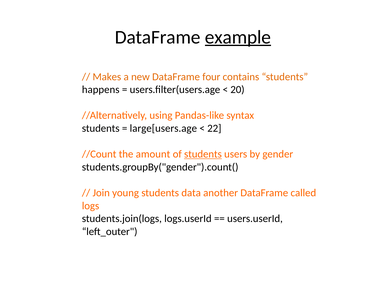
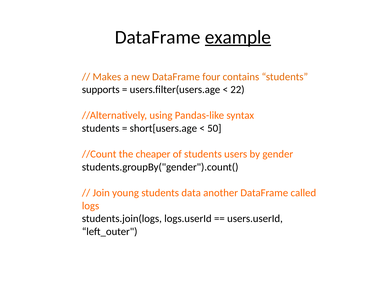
happens: happens -> supports (101, 90)
20: 20 -> 22 (237, 90)
large[users.age: large[users.age -> short[users.age (163, 128)
22: 22 -> 50 (214, 128)
amount: amount -> cheaper (153, 154)
students underline: present -> none (203, 154)
